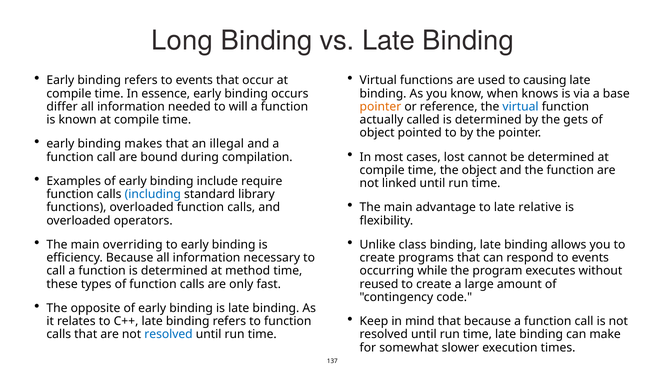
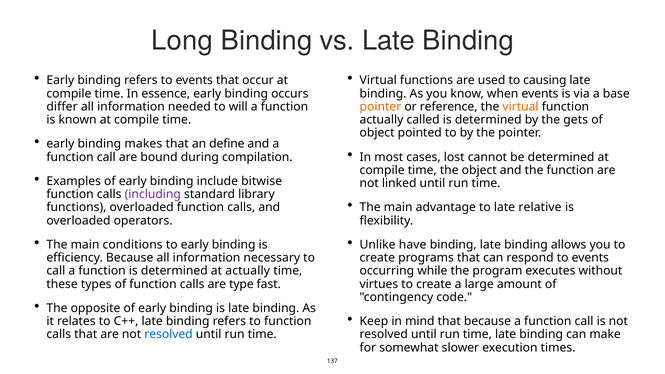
when knows: knows -> events (540, 94)
virtual colour: blue -> orange (521, 107)
illegal: illegal -> define (227, 144)
require: require -> bitwise (262, 181)
including colour: blue -> purple (153, 194)
overriding: overriding -> conditions (133, 245)
class: class -> have (413, 245)
at method: method -> actually (248, 271)
only: only -> type (241, 284)
reused: reused -> virtues (379, 284)
